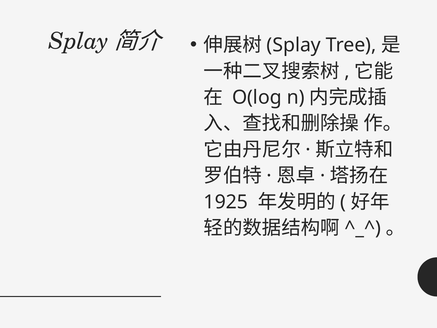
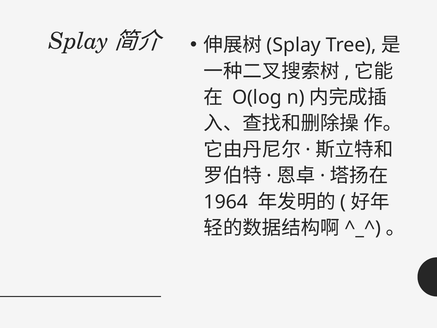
1925: 1925 -> 1964 (226, 202)
